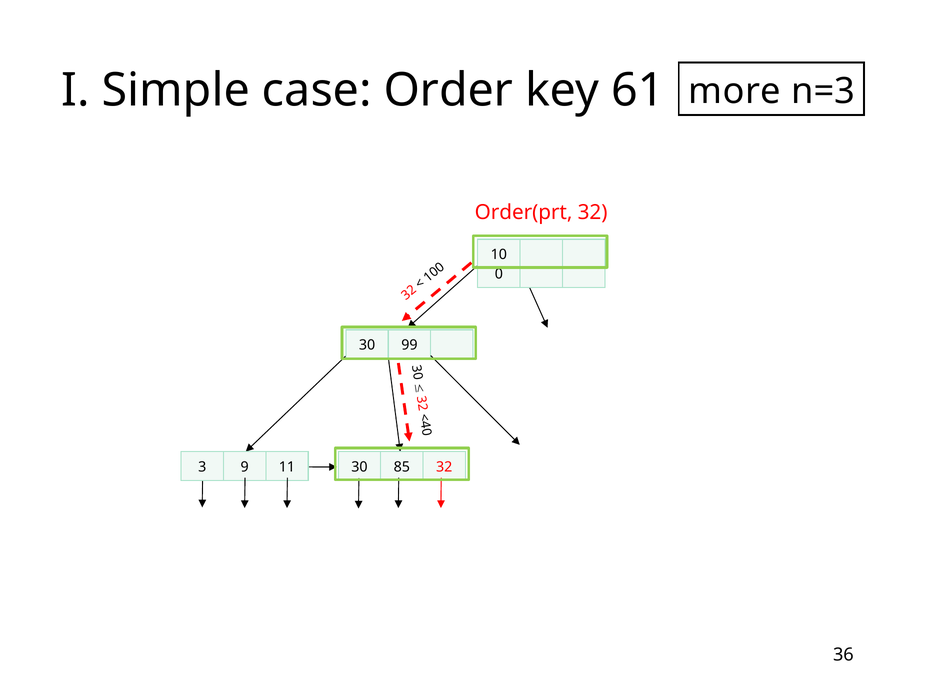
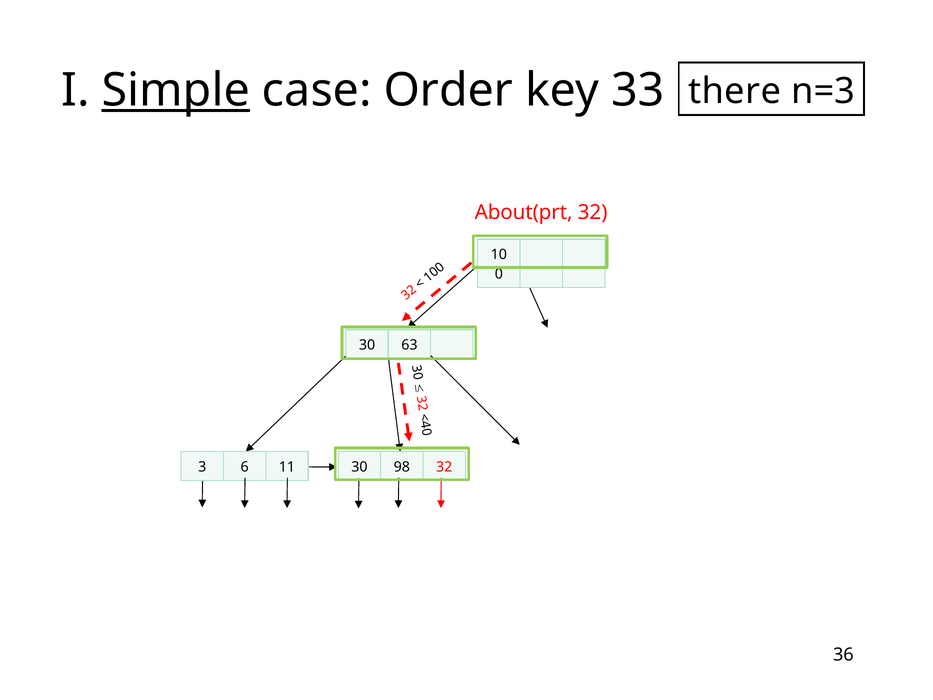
Simple underline: none -> present (176, 90)
61: 61 -> 33 (638, 90)
more: more -> there (735, 91)
Order(prt: Order(prt -> About(prt (524, 213)
99: 99 -> 63 (409, 345)
9: 9 -> 6 (245, 467)
85: 85 -> 98 (402, 467)
